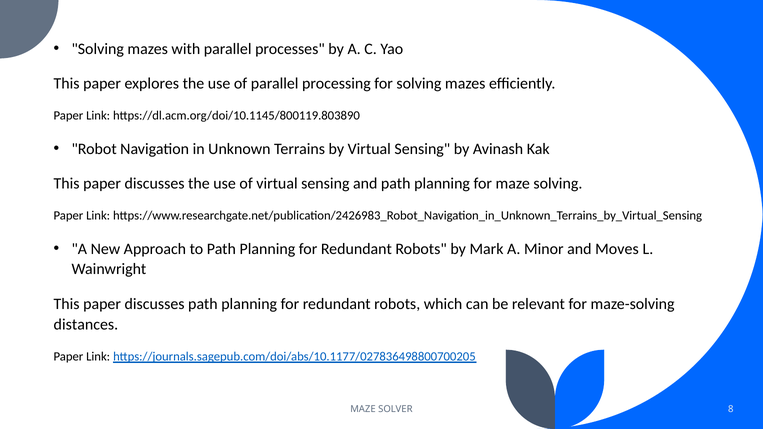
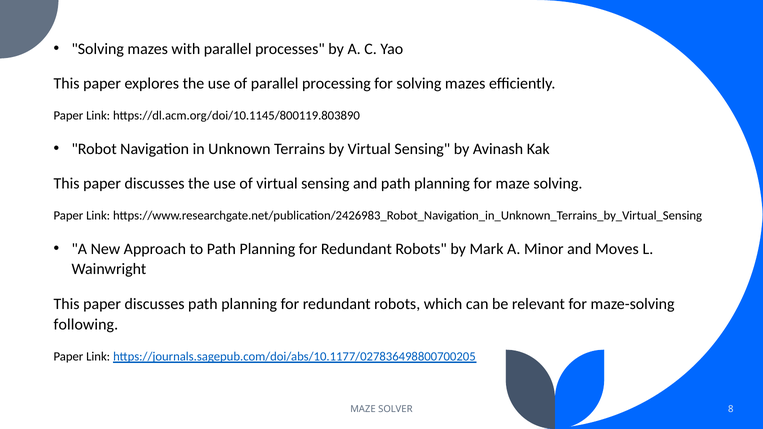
distances: distances -> following (86, 325)
